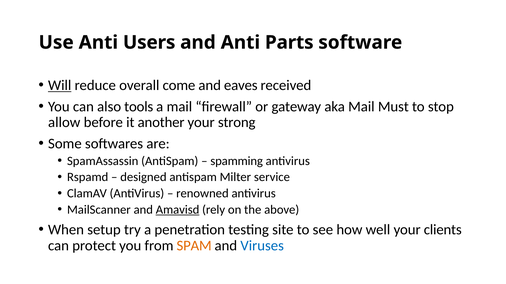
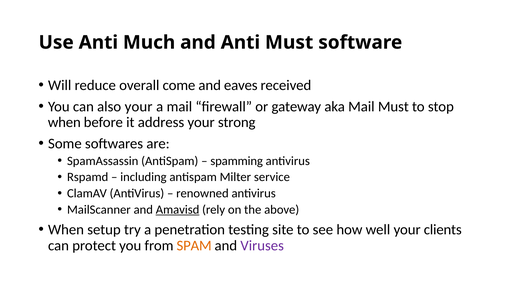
Users: Users -> Much (149, 43)
Anti Parts: Parts -> Must (289, 43)
Will underline: present -> none (60, 86)
also tools: tools -> your (139, 107)
allow: allow -> when (64, 123)
another: another -> address (161, 123)
designed: designed -> including (143, 178)
Viruses colour: blue -> purple (262, 246)
